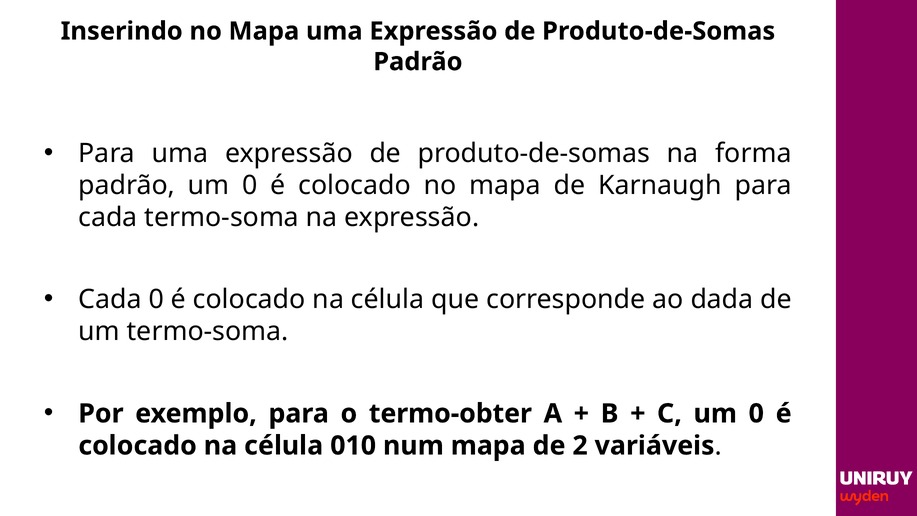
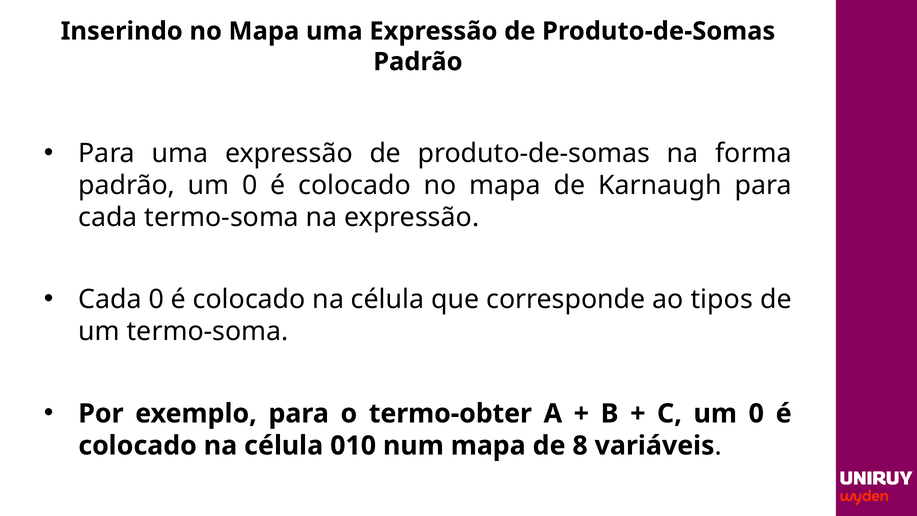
dada: dada -> tipos (722, 299)
2: 2 -> 8 (580, 446)
